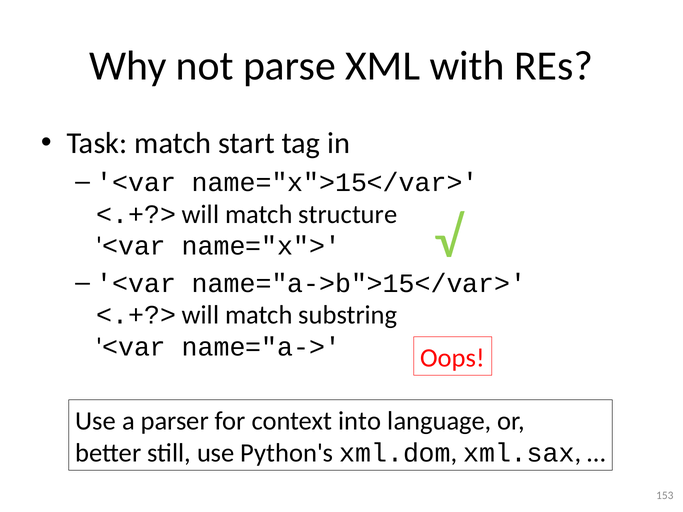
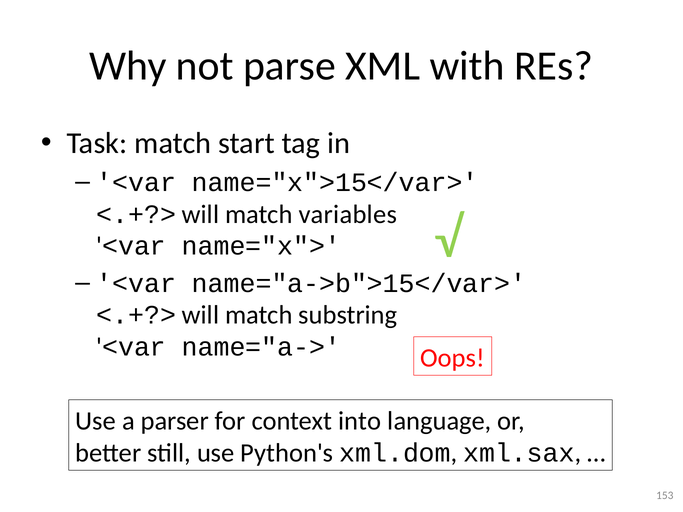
structure: structure -> variables (348, 214)
